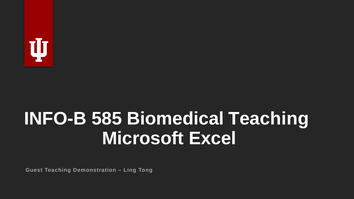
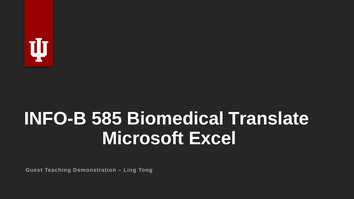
Biomedical Teaching: Teaching -> Translate (269, 119)
